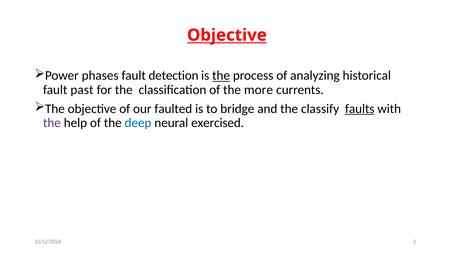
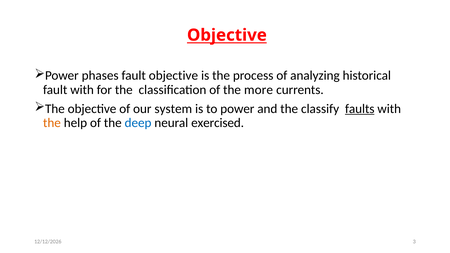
fault detection: detection -> objective (173, 76)
the underline: present -> none (221, 76)
fault past: past -> with (82, 90)
faulted: faulted -> system (173, 109)
to bridge: bridge -> power (237, 109)
the colour: purple -> orange (52, 123)
